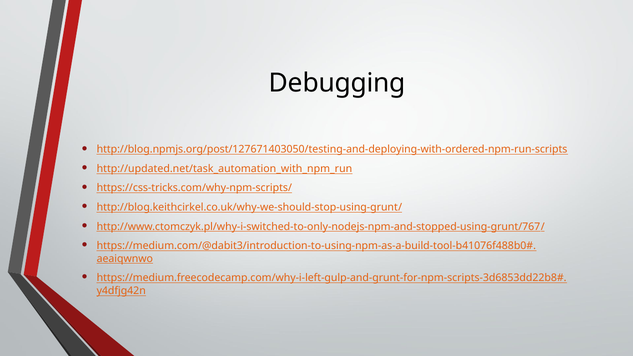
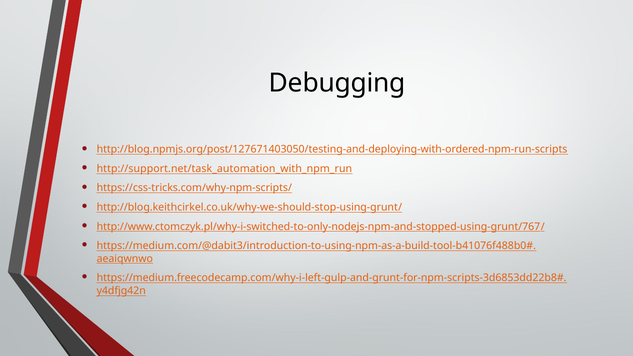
http://updated.net/task_automation_with_npm_run: http://updated.net/task_automation_with_npm_run -> http://support.net/task_automation_with_npm_run (224, 169)
